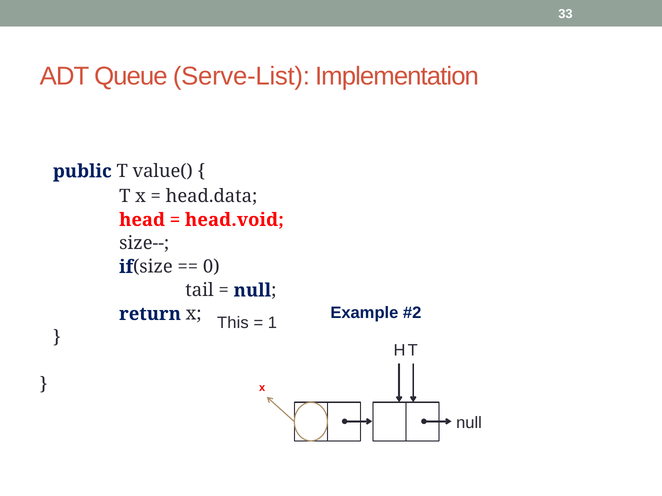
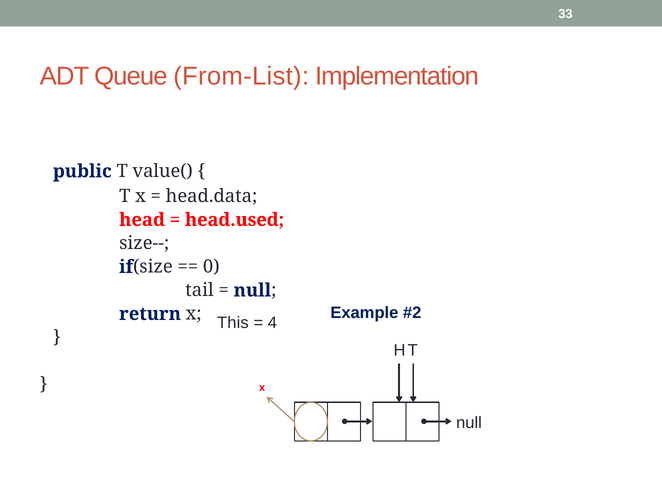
Serve-List: Serve-List -> From-List (241, 76)
head.void: head.void -> head.used (235, 220)
1: 1 -> 4 (272, 323)
